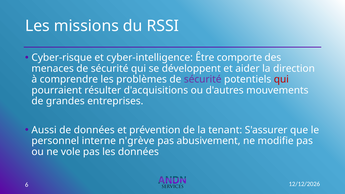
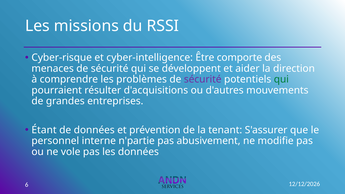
qui colour: red -> green (281, 79)
Aussi: Aussi -> Étant (44, 130)
n'grève: n'grève -> n'partie (137, 141)
